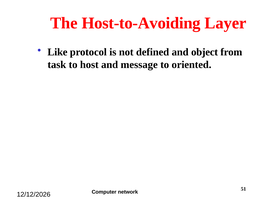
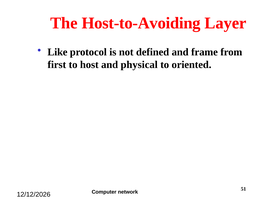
object: object -> frame (204, 52)
task: task -> first (57, 65)
message: message -> physical (139, 65)
